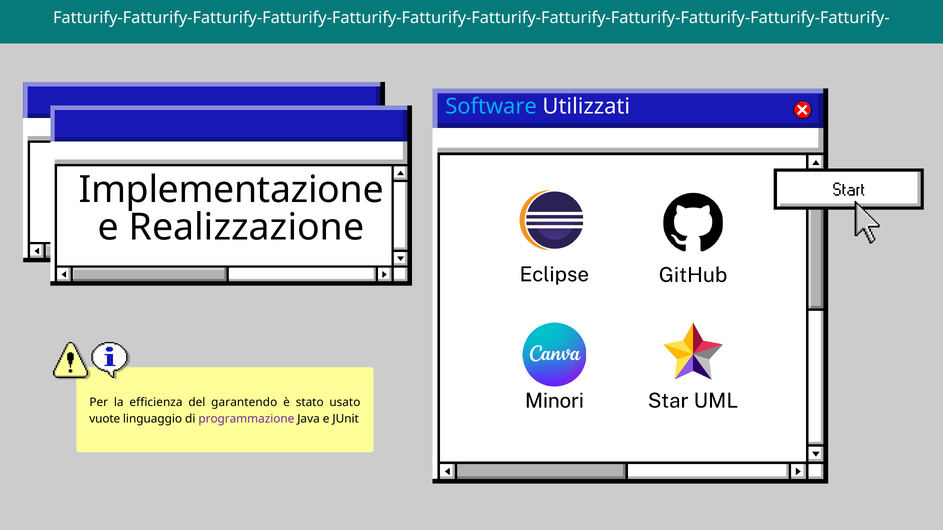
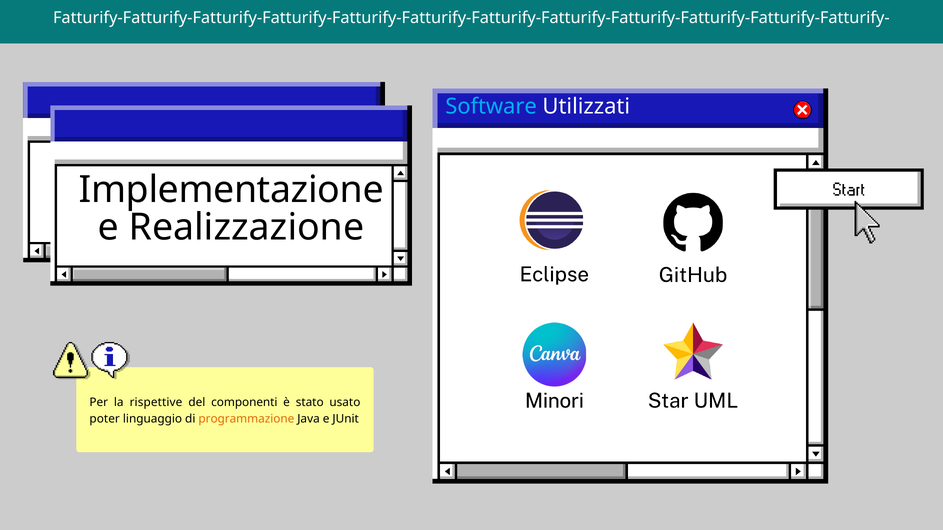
efficienza: efficienza -> rispettive (156, 402)
garantendo: garantendo -> componenti (244, 402)
vuote: vuote -> poter (105, 419)
programmazione colour: purple -> orange (246, 419)
